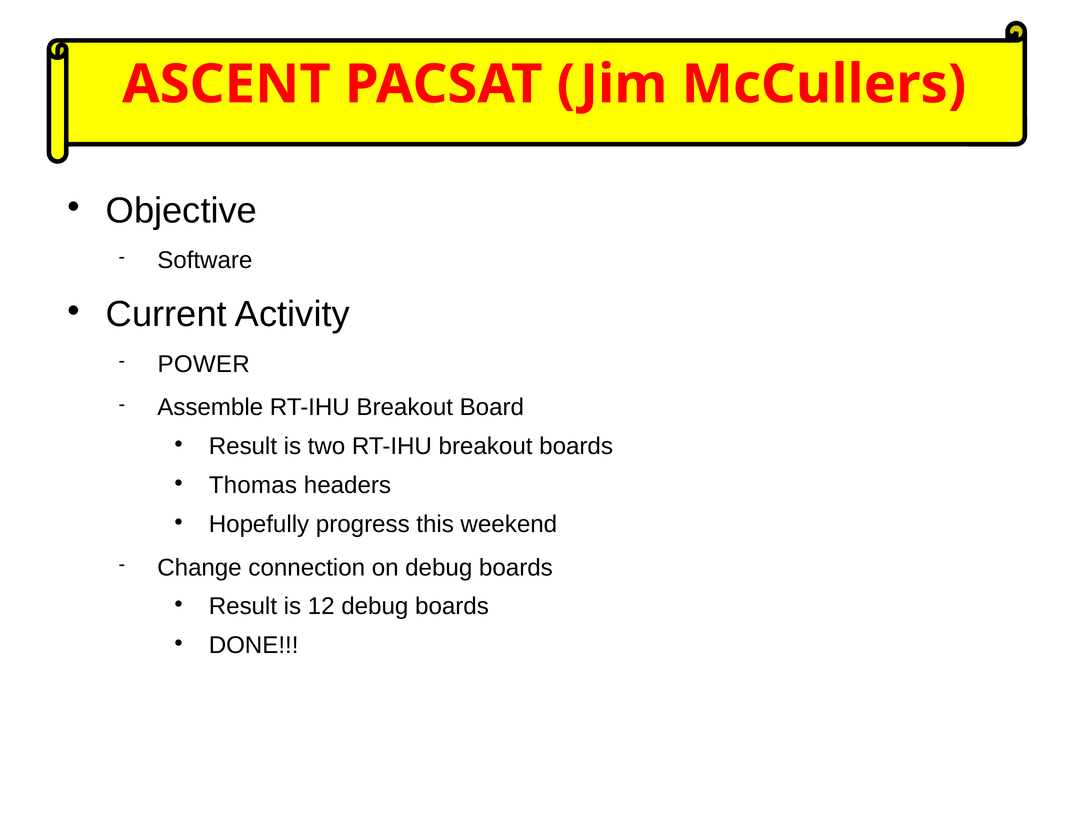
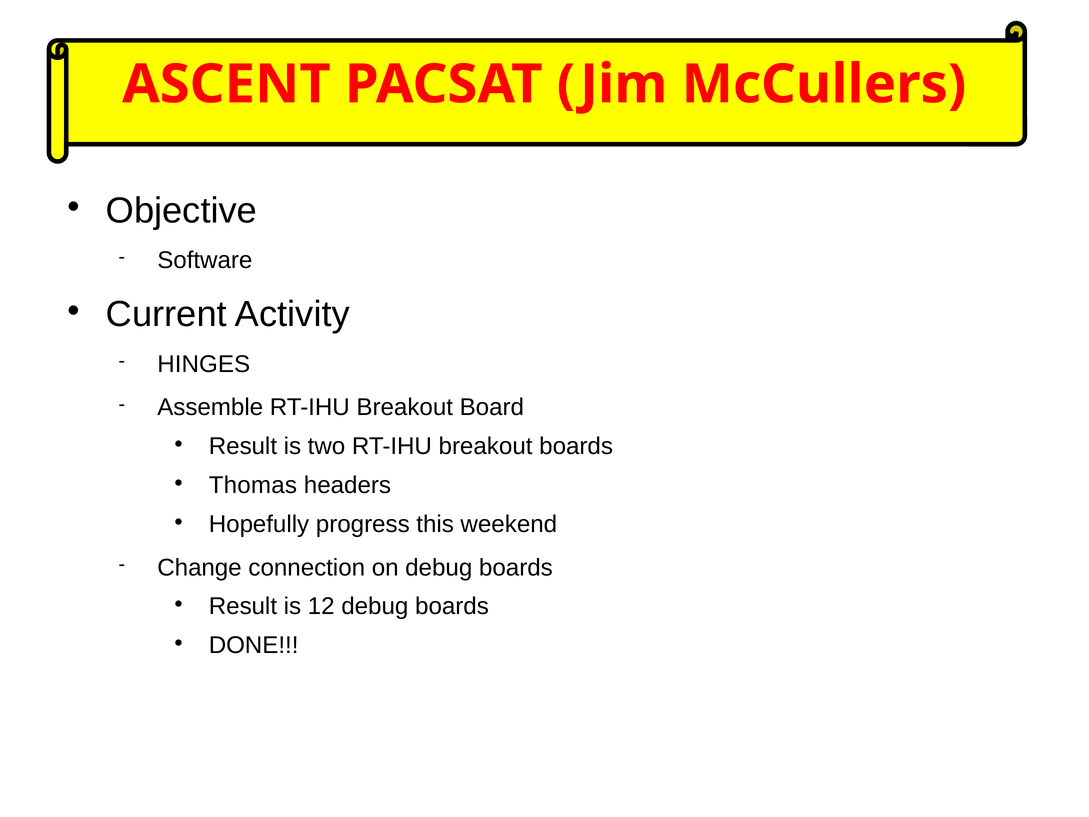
POWER: POWER -> HINGES (204, 364)
